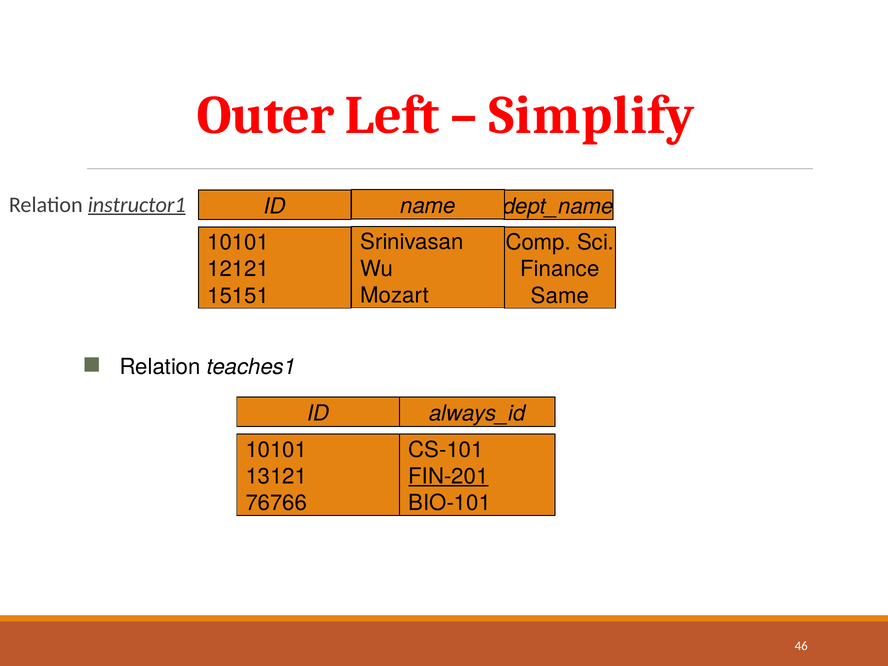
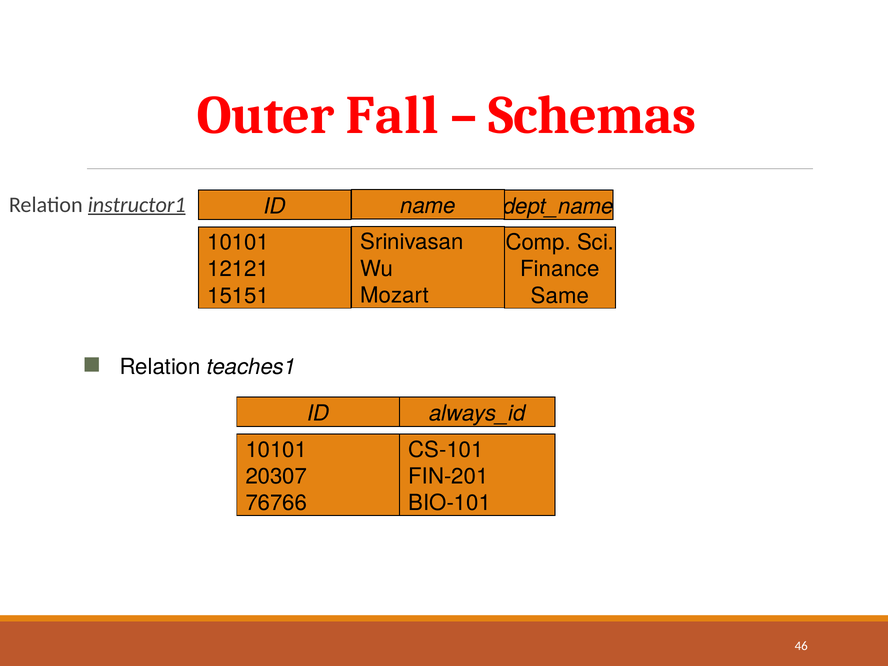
Left: Left -> Fall (392, 115)
Simplify: Simplify -> Schemas (592, 115)
13121: 13121 -> 20307 (276, 476)
FIN-201 underline: present -> none (448, 476)
